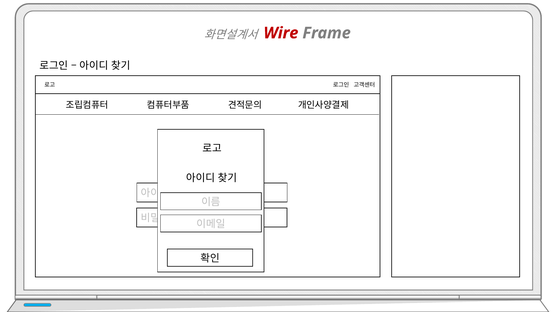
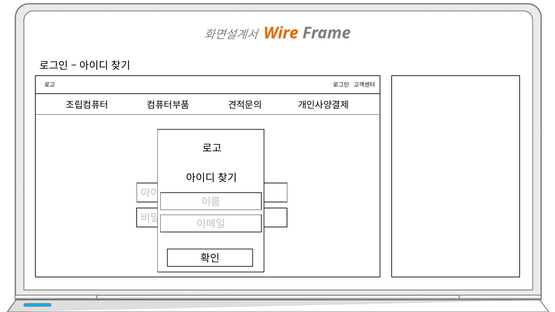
Wire colour: red -> orange (281, 33)
